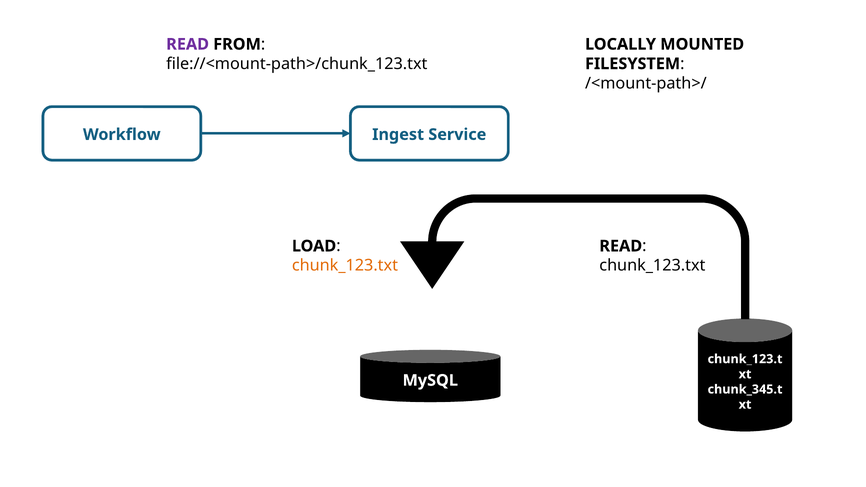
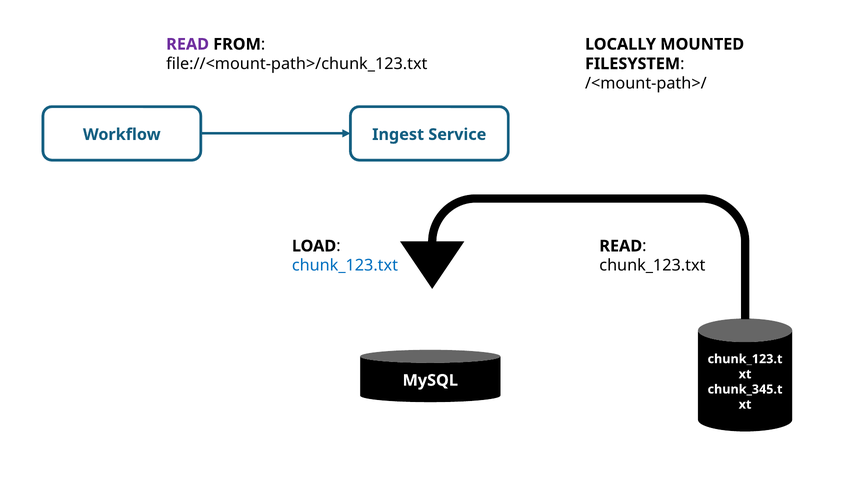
chunk_123.txt colour: orange -> blue (345, 266)
